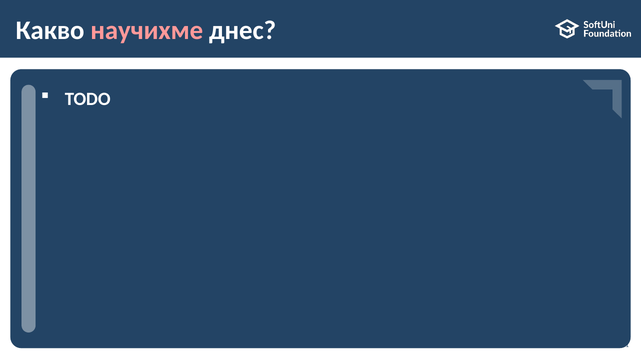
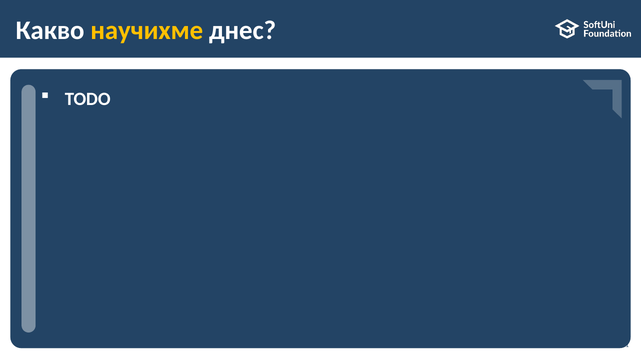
научихме colour: pink -> yellow (147, 30)
